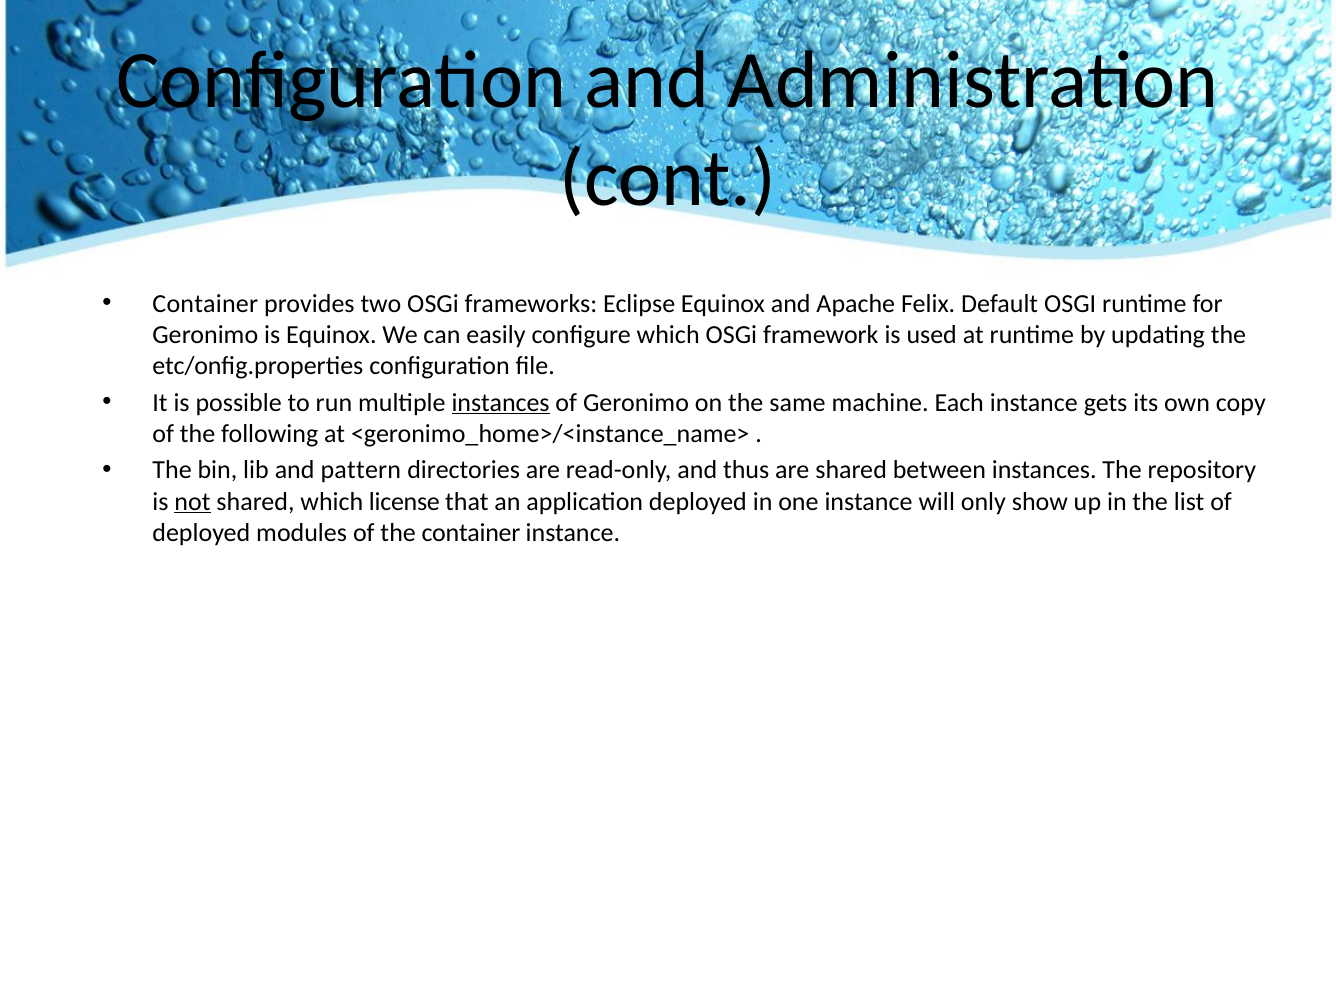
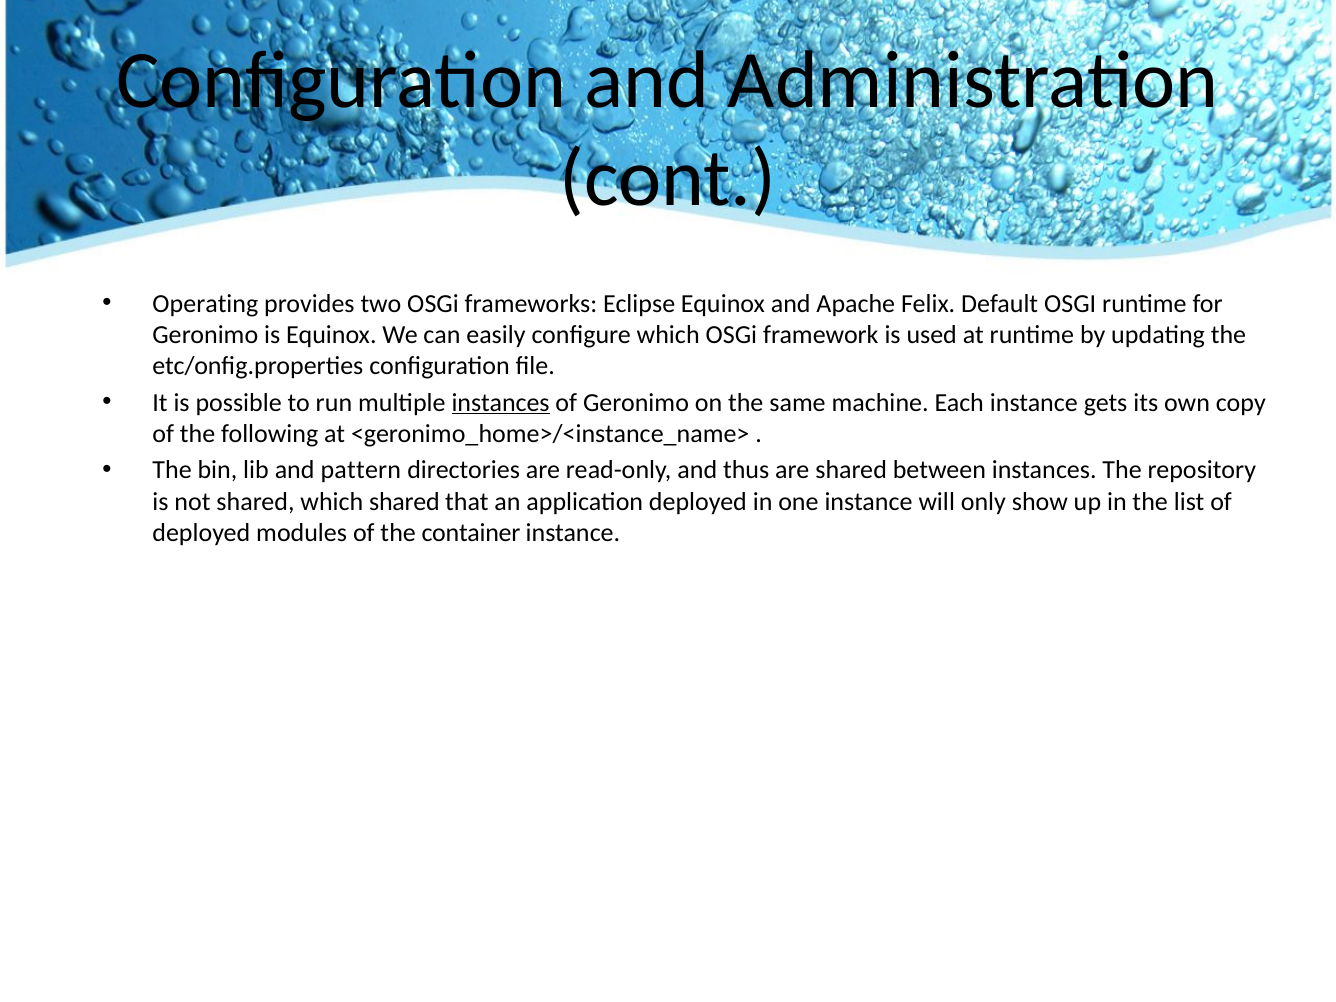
Container: Container -> Operating (205, 304)
not underline: present -> none (193, 501)
which license: license -> shared (404, 501)
